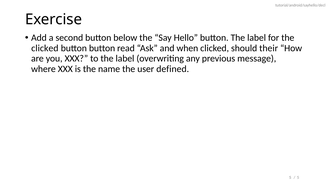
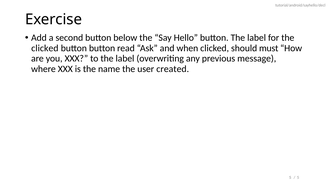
their: their -> must (269, 48)
defined: defined -> created (173, 69)
